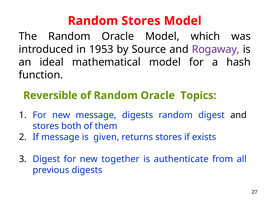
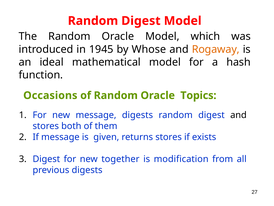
Stores: Stores -> Digest (141, 21)
1953: 1953 -> 1945 (101, 49)
Source: Source -> Whose (149, 49)
Rogaway colour: purple -> orange (216, 49)
Reversible: Reversible -> Occasions (50, 95)
authenticate: authenticate -> modification (181, 159)
